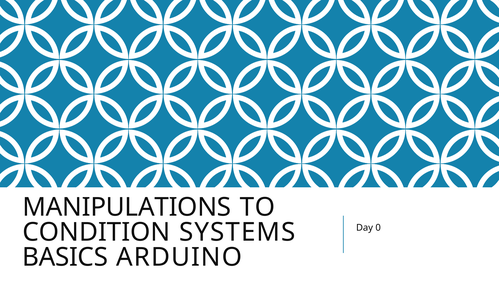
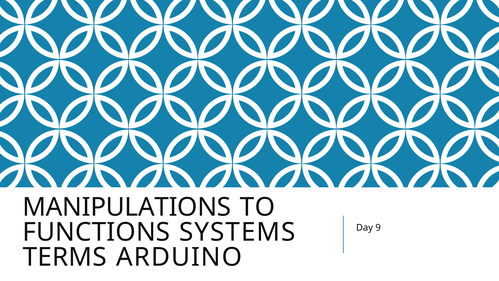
CONDITION: CONDITION -> FUNCTIONS (96, 232)
0: 0 -> 9 (378, 227)
BASICS: BASICS -> TERMS (65, 257)
